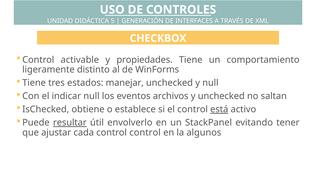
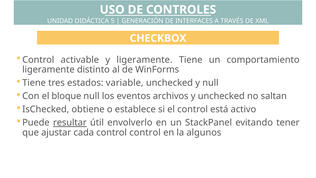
y propiedades: propiedades -> ligeramente (144, 60)
manejar: manejar -> variable (125, 83)
indicar: indicar -> bloque (66, 96)
está underline: present -> none (219, 109)
